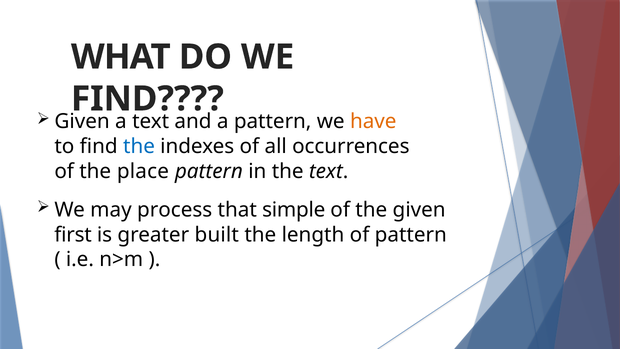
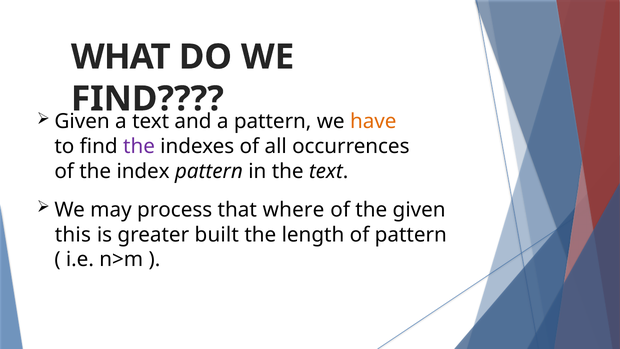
the colour: blue -> purple (139, 146)
place: place -> index (143, 171)
simple: simple -> where (294, 210)
first: first -> this (73, 235)
